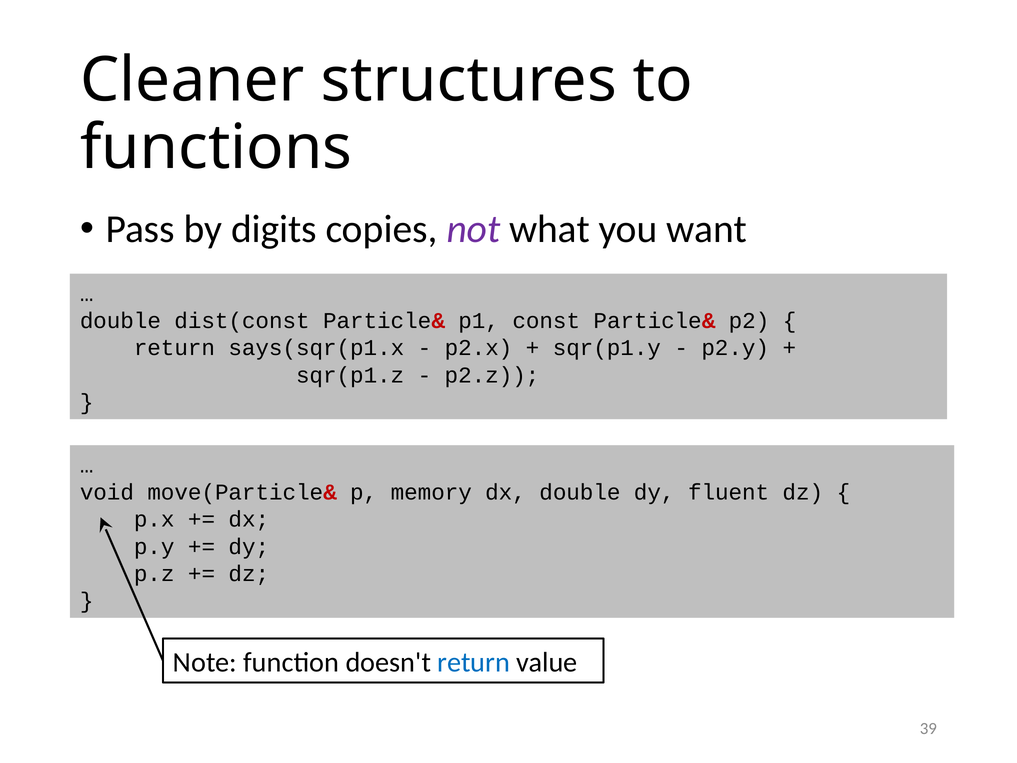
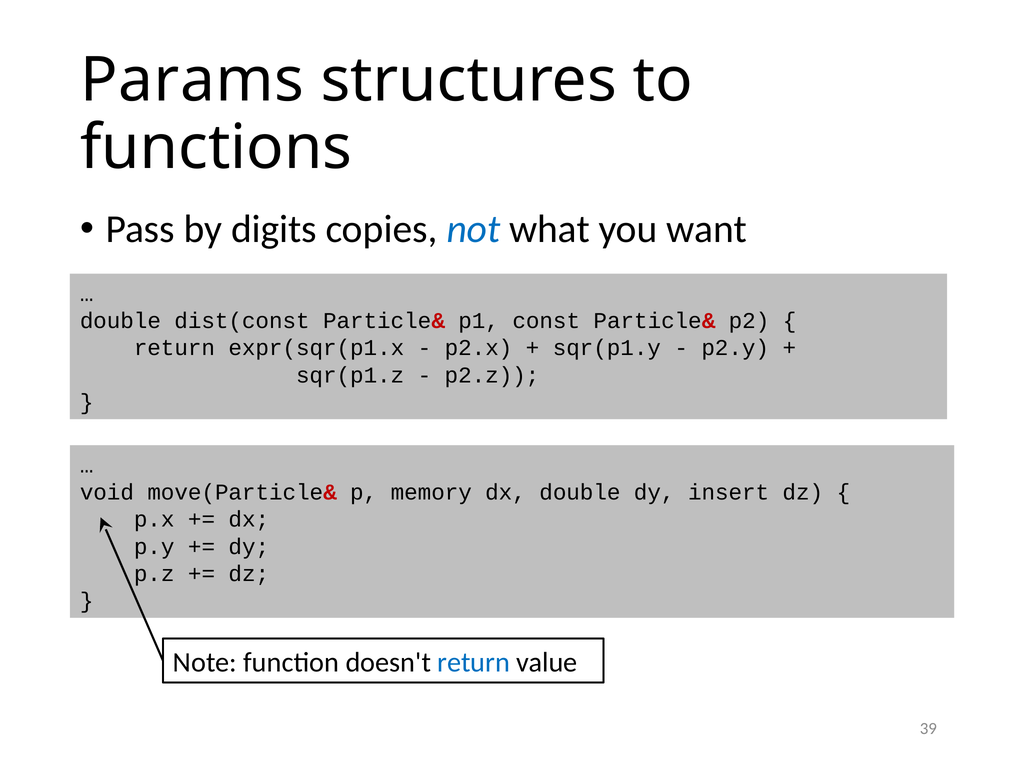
Cleaner: Cleaner -> Params (192, 80)
not colour: purple -> blue (473, 229)
says(sqr(p1.x: says(sqr(p1.x -> expr(sqr(p1.x (316, 348)
fluent: fluent -> insert (729, 492)
